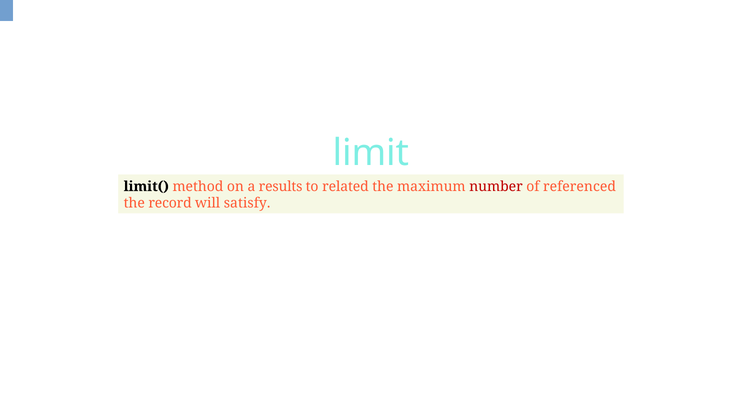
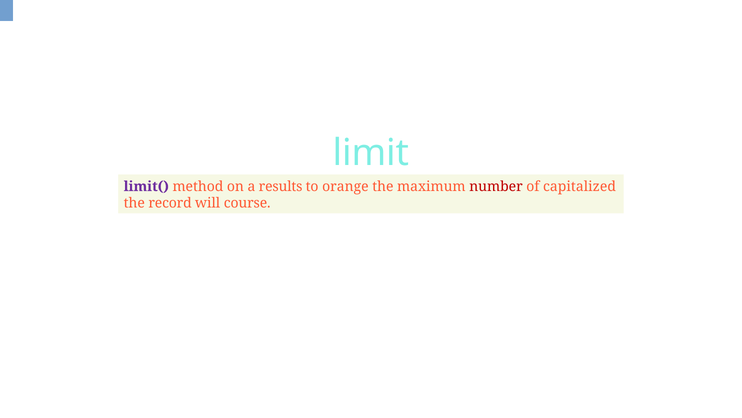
limit( colour: black -> purple (146, 186)
related: related -> orange (345, 186)
referenced: referenced -> capitalized (580, 186)
satisfy: satisfy -> course (247, 203)
